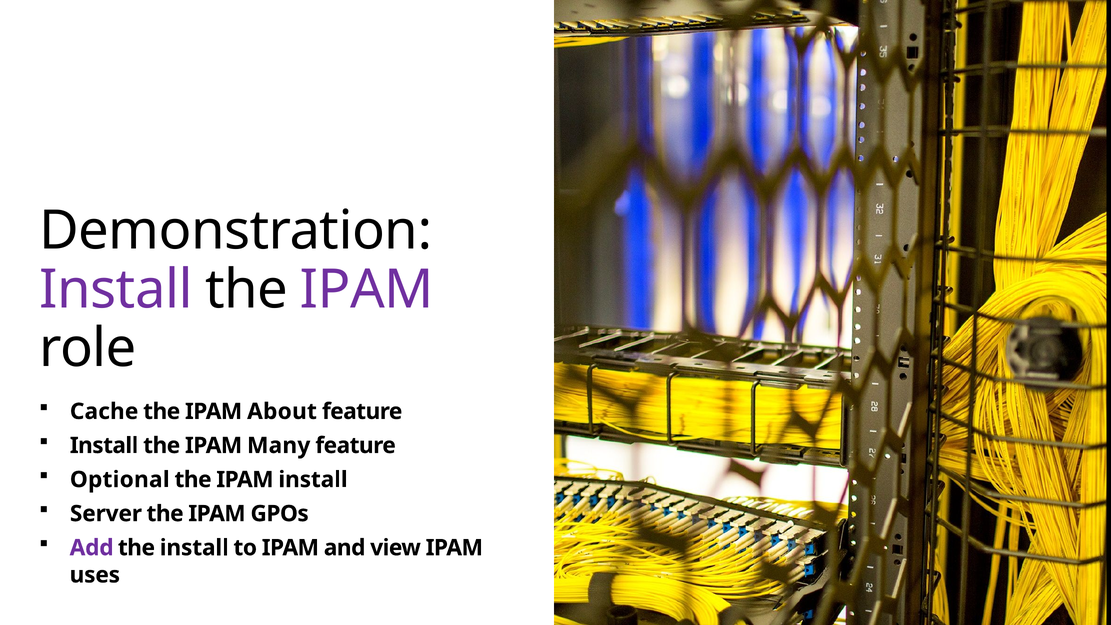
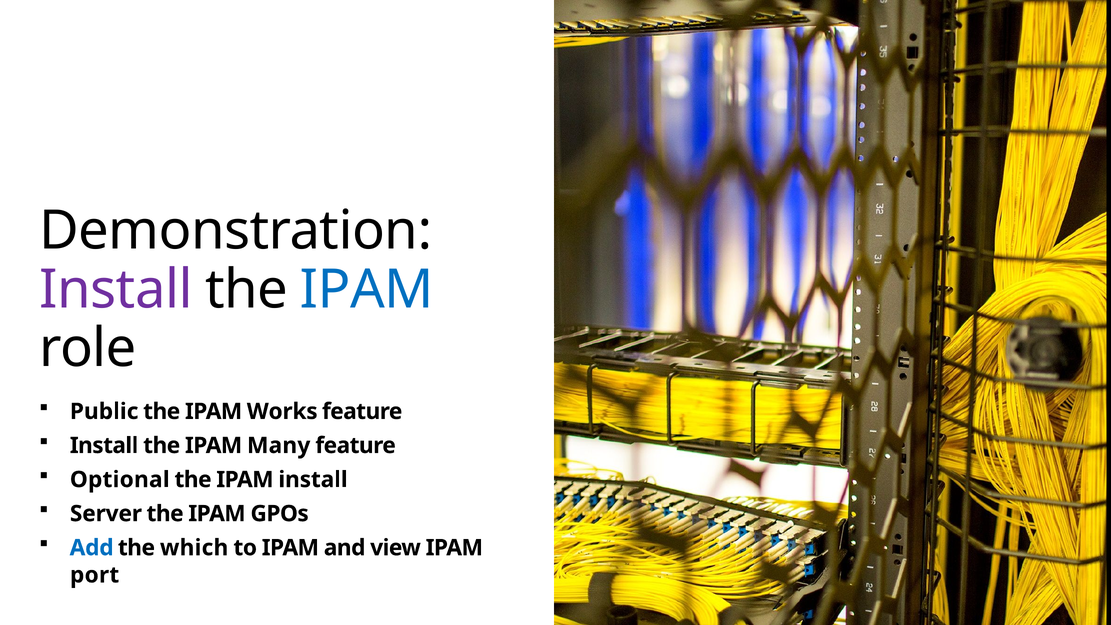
IPAM colour: purple -> blue (367, 290)
Cache: Cache -> Public (104, 411)
About: About -> Works (282, 411)
Add colour: purple -> blue (92, 548)
the install: install -> which (194, 548)
uses: uses -> port (95, 575)
